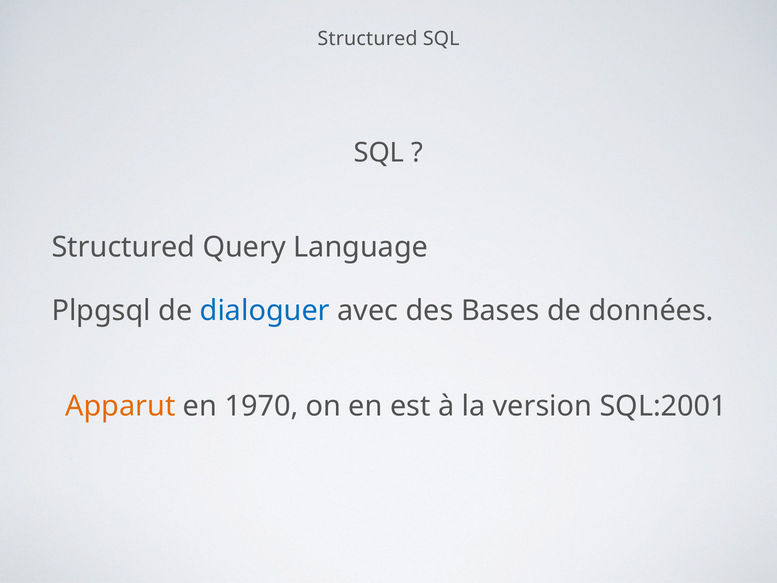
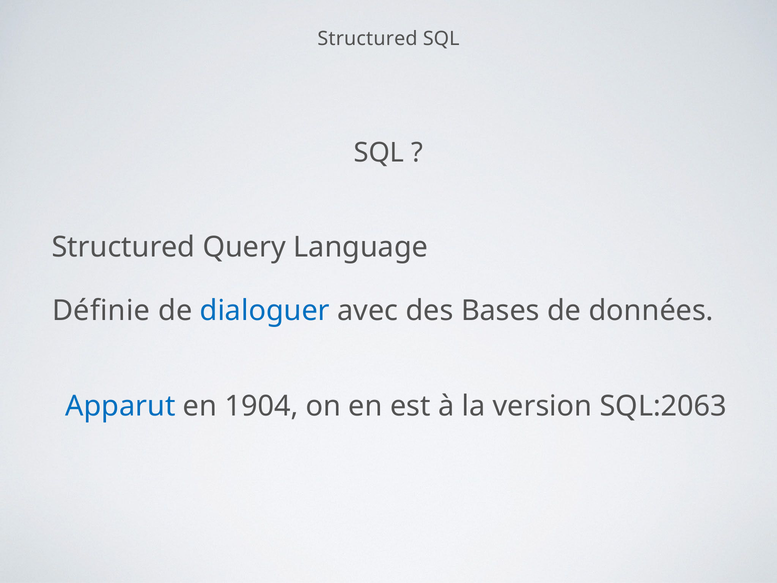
Plpgsql: Plpgsql -> Définie (101, 311)
Apparut colour: orange -> blue (120, 406)
1970: 1970 -> 1904 (261, 406)
SQL:2001: SQL:2001 -> SQL:2063 (663, 406)
